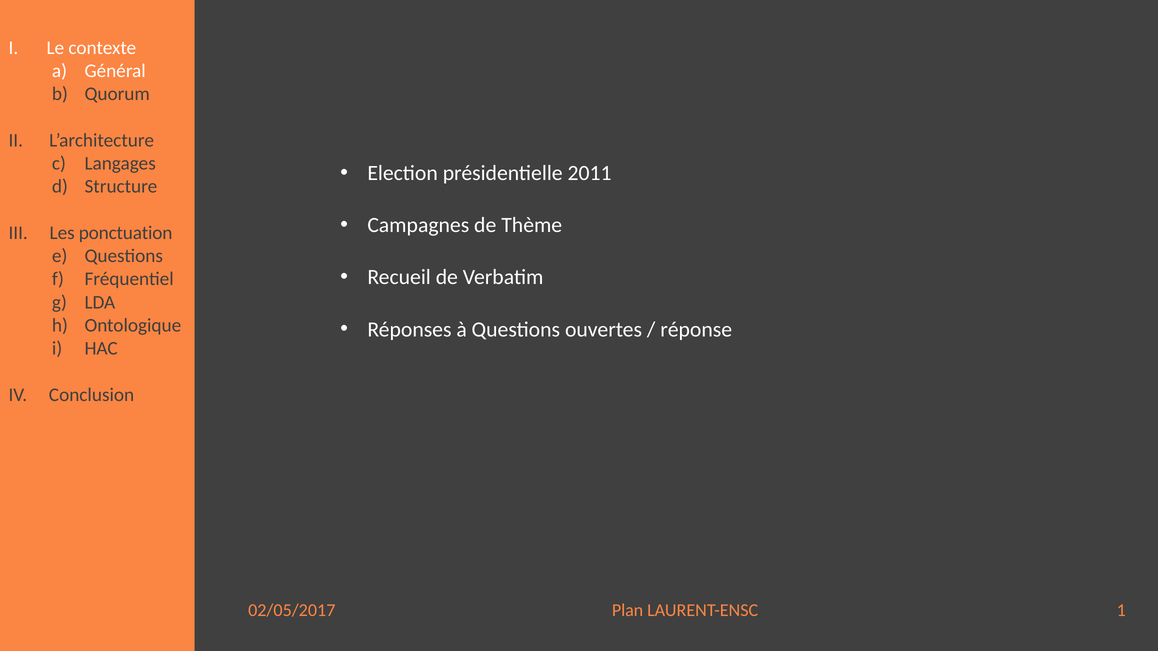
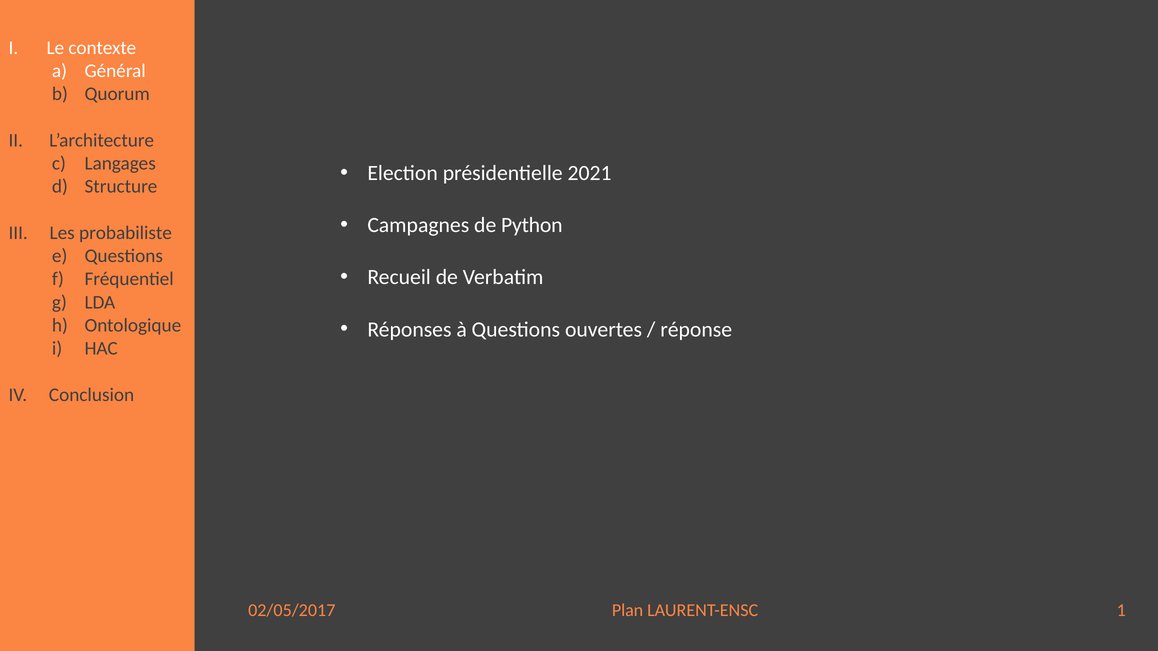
2011: 2011 -> 2021 (590, 173)
Thème: Thème -> Python (532, 225)
ponctuation: ponctuation -> probabiliste (126, 233)
